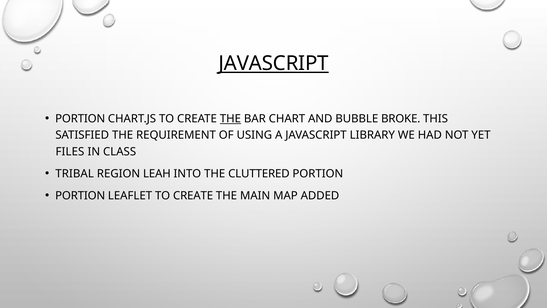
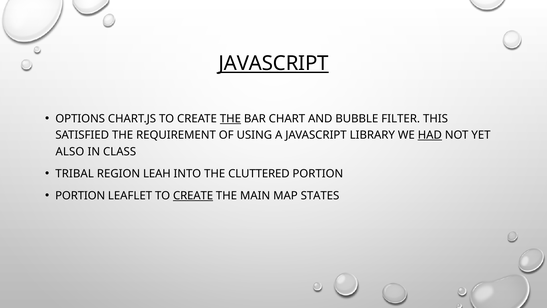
PORTION: PORTION -> OPTIONS (80, 119)
BROKE: BROKE -> FILTER (401, 119)
HAD underline: none -> present (430, 135)
FILES: FILES -> ALSO (70, 151)
CREATE underline: none -> present (193, 196)
ADDED: ADDED -> STATES (320, 196)
